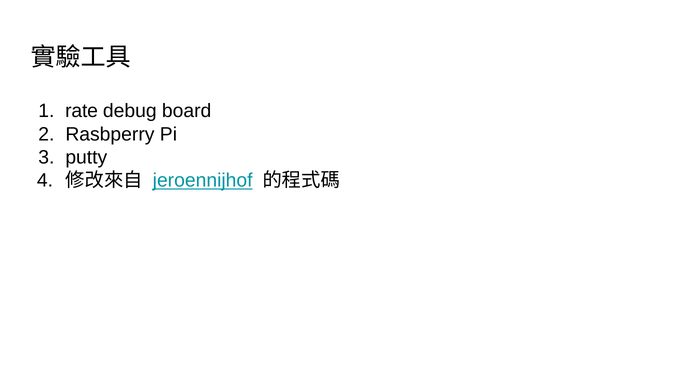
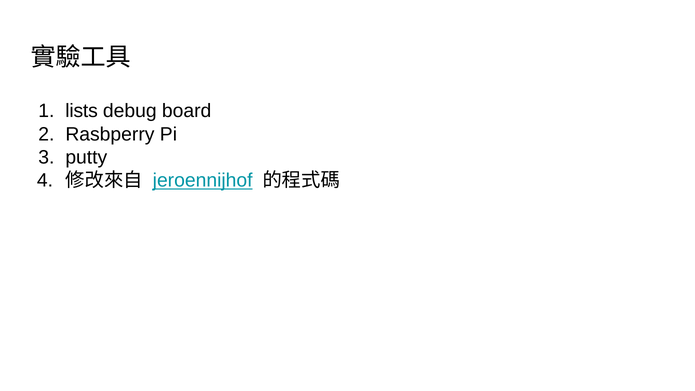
rate: rate -> lists (82, 111)
